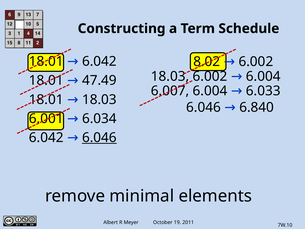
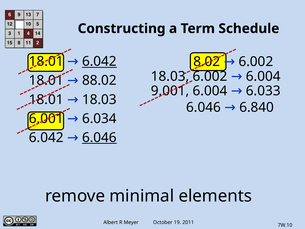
6.042 underline: none -> present (99, 61)
47.49: 47.49 -> 88.02 (99, 80)
6.007: 6.007 -> 9.001 (170, 91)
